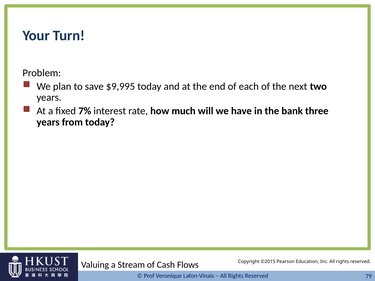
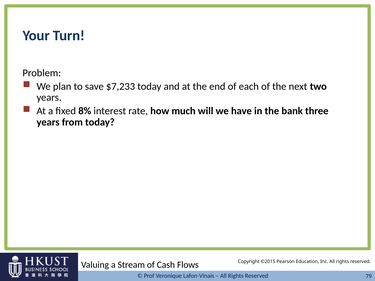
$9,995: $9,995 -> $7,233 (121, 86)
7%: 7% -> 8% (85, 111)
